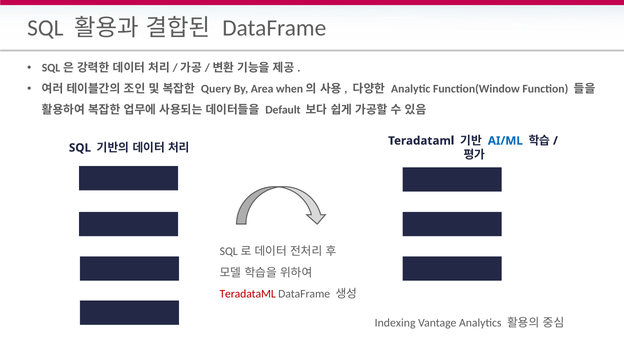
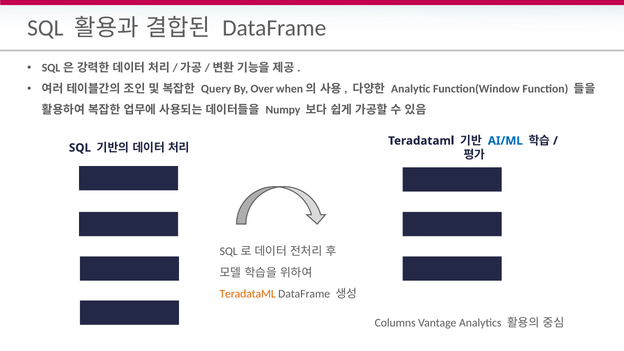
Area: Area -> Over (262, 89)
Default: Default -> Numpy (283, 110)
TeradataML colour: red -> orange (248, 294)
Indexing: Indexing -> Columns (395, 323)
